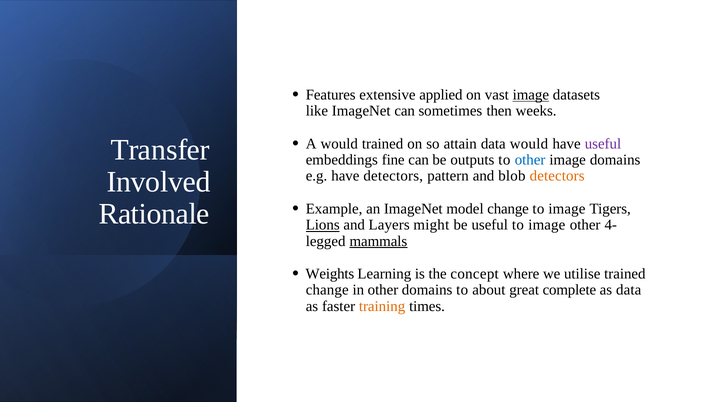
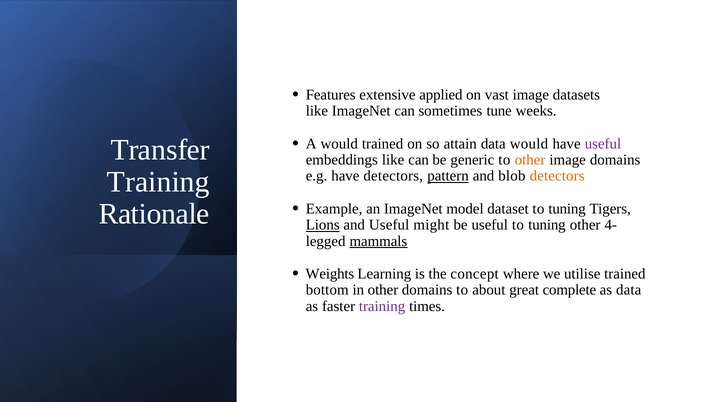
image underline: present -> none (531, 95)
then: then -> tune (499, 111)
embeddings fine: fine -> like (393, 160)
outputs: outputs -> generic (472, 160)
other colour: blue -> orange (530, 160)
Involved: Involved -> Training (158, 182)
pattern underline: none -> present (448, 176)
model change: change -> dataset (508, 209)
image: image -> tuning (567, 209)
and Layers: Layers -> Useful (389, 225)
useful to image: image -> tuning (547, 225)
change: change -> bottom (327, 290)
training colour: orange -> purple (382, 306)
